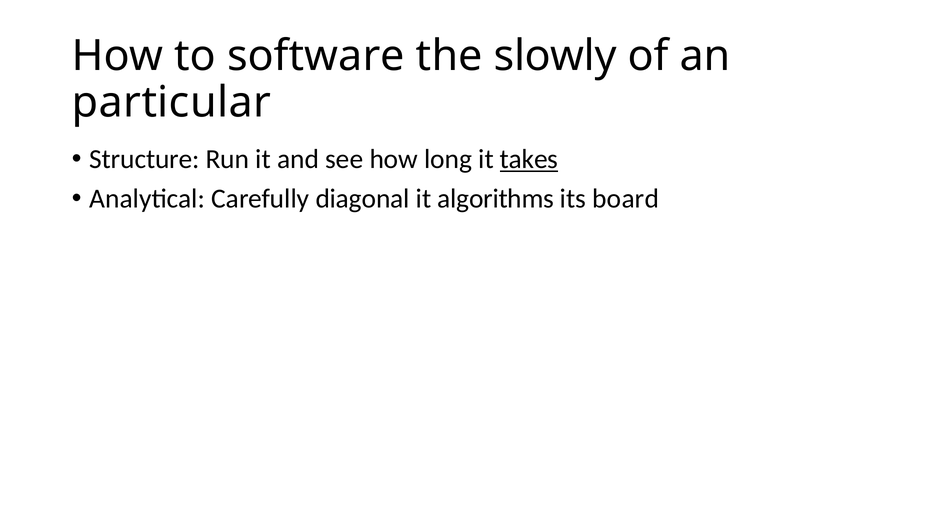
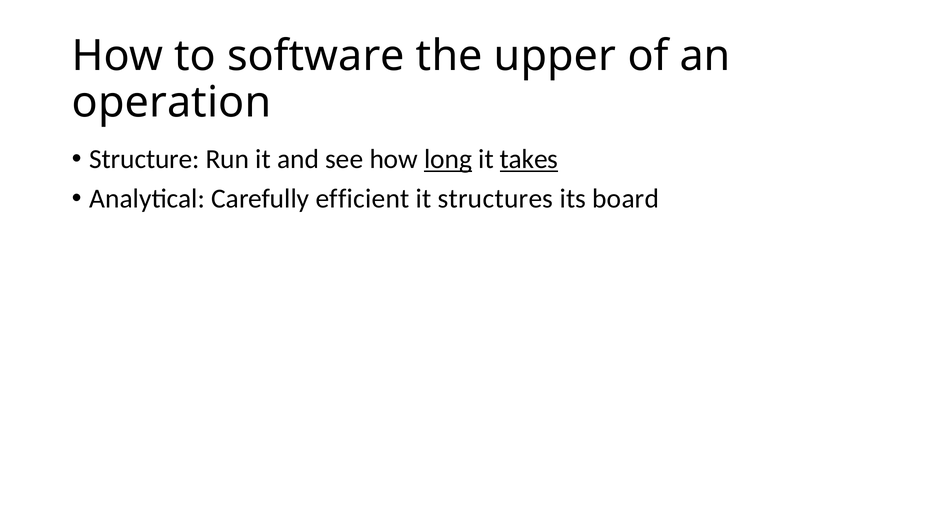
slowly: slowly -> upper (555, 56)
particular: particular -> operation (172, 102)
long underline: none -> present (448, 159)
diagonal: diagonal -> efficient (362, 199)
algorithms: algorithms -> structures (495, 199)
